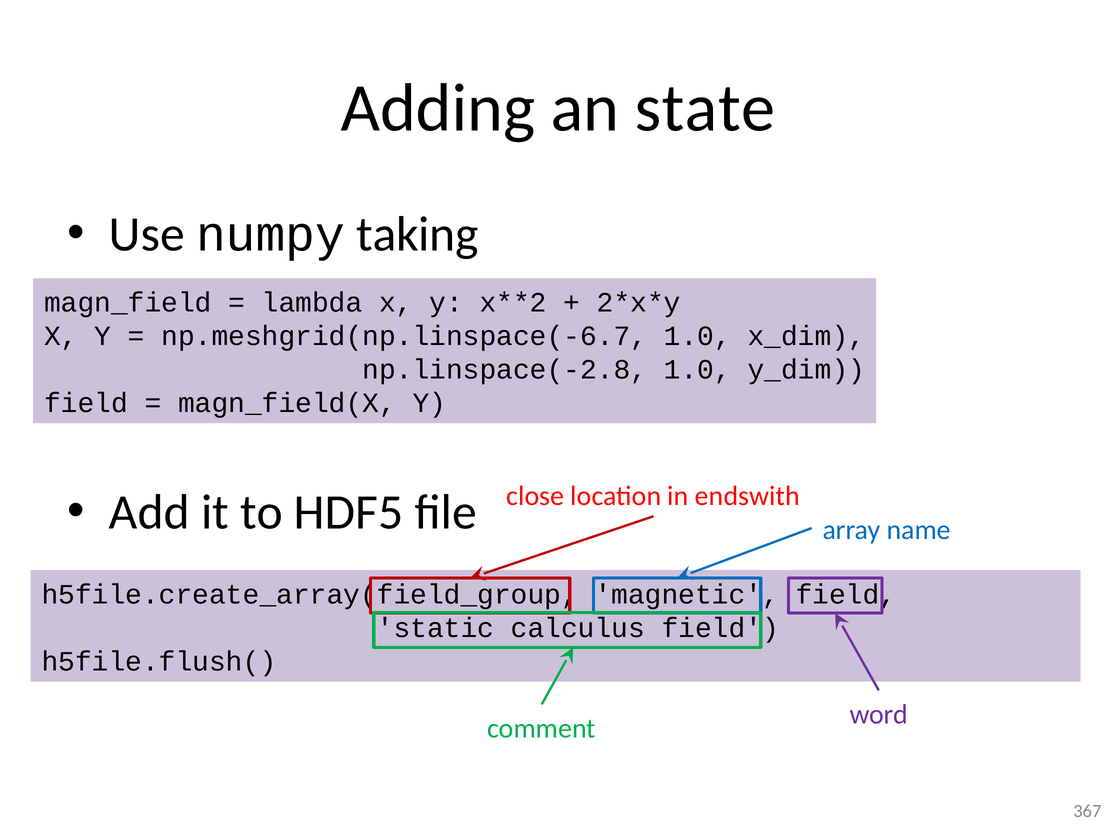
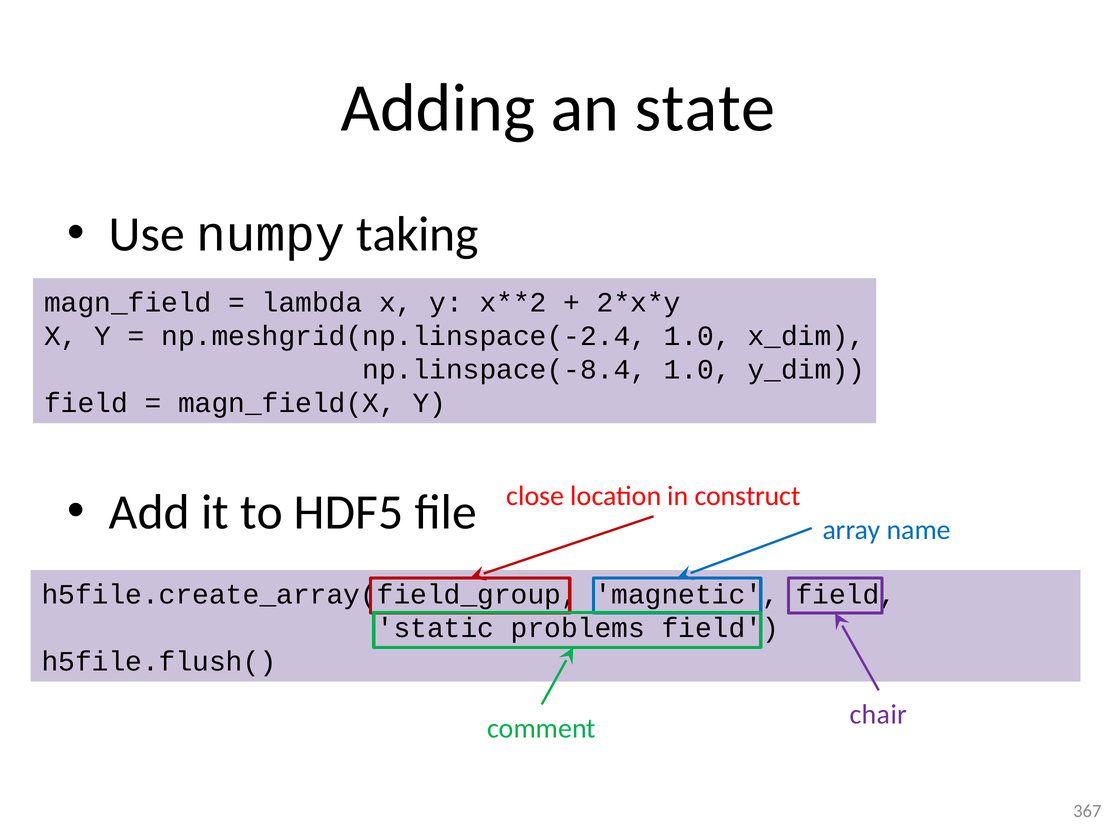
np.meshgrid(np.linspace(-6.7: np.meshgrid(np.linspace(-6.7 -> np.meshgrid(np.linspace(-2.4 (404, 336)
np.linspace(-2.8: np.linspace(-2.8 -> np.linspace(-8.4 (505, 369)
endswith: endswith -> construct (748, 496)
calculus: calculus -> problems (578, 628)
word: word -> chair (878, 714)
